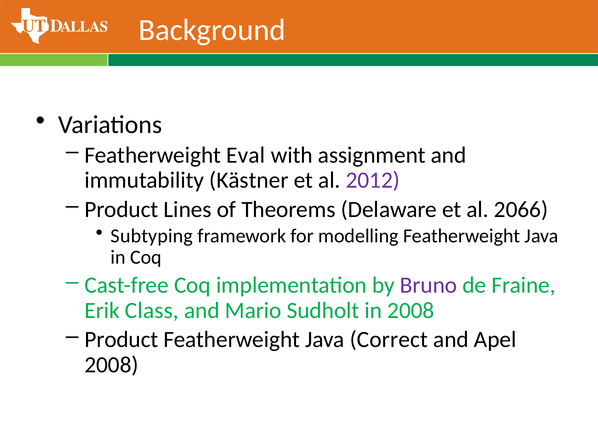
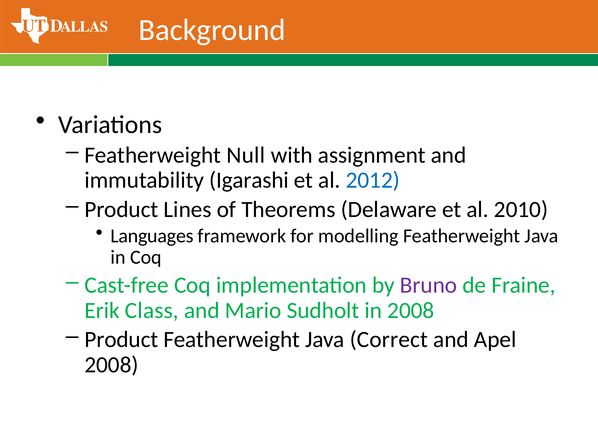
Eval: Eval -> Null (246, 155)
Kästner: Kästner -> Igarashi (249, 180)
2012 colour: purple -> blue (373, 180)
2066: 2066 -> 2010 (521, 210)
Subtyping: Subtyping -> Languages (152, 236)
